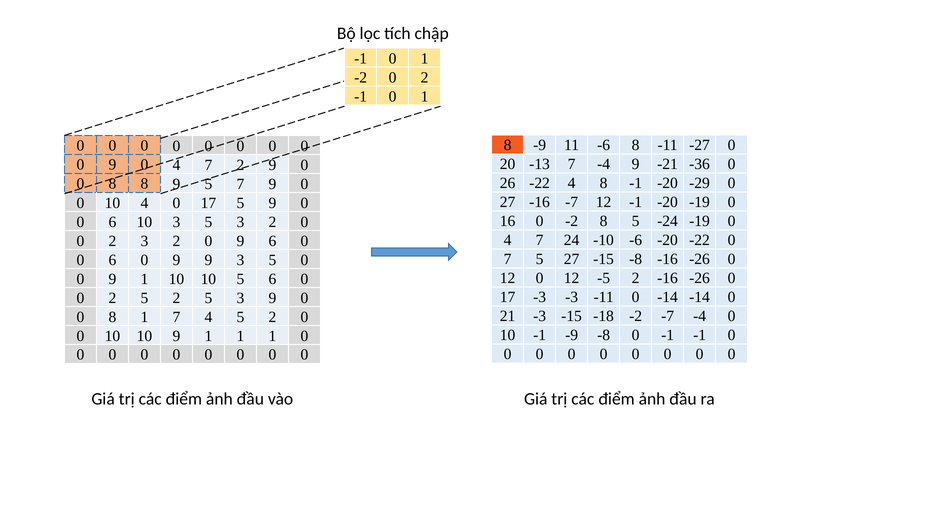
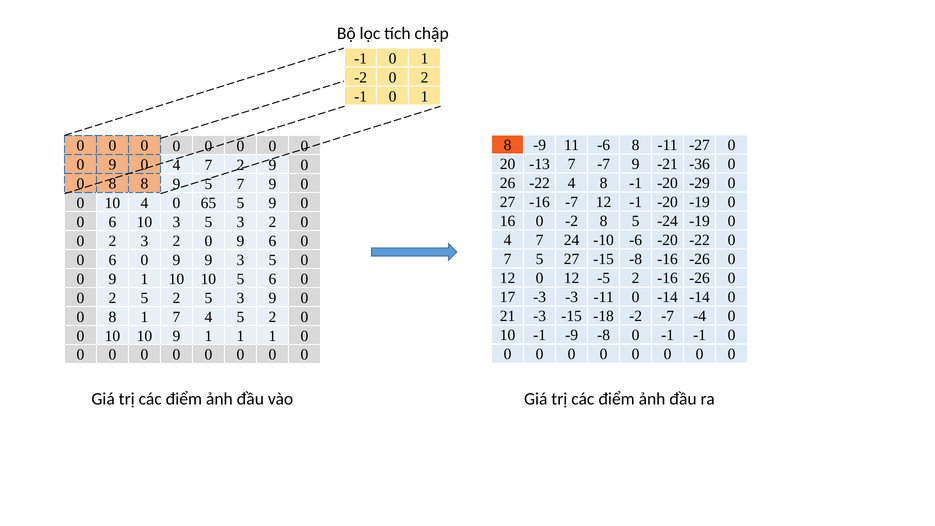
7 -4: -4 -> -7 (604, 164)
4 0 17: 17 -> 65 (208, 203)
